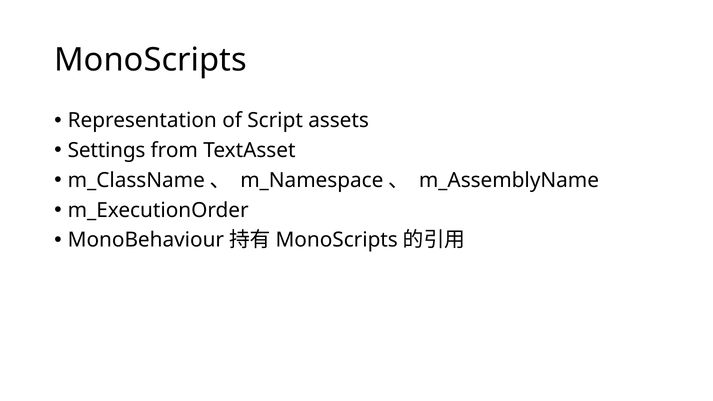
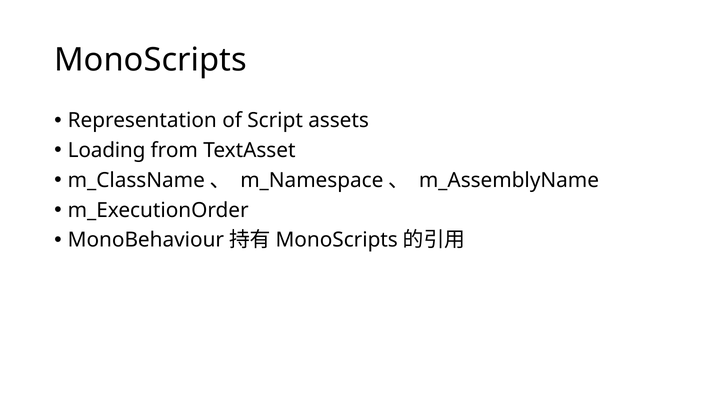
Settings: Settings -> Loading (107, 150)
